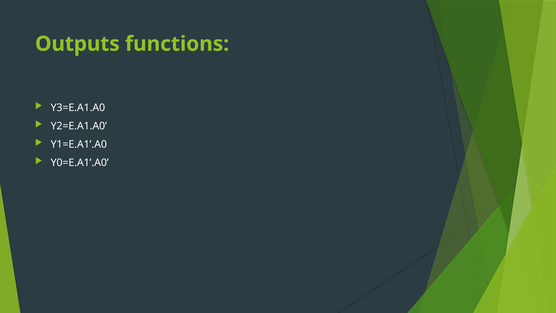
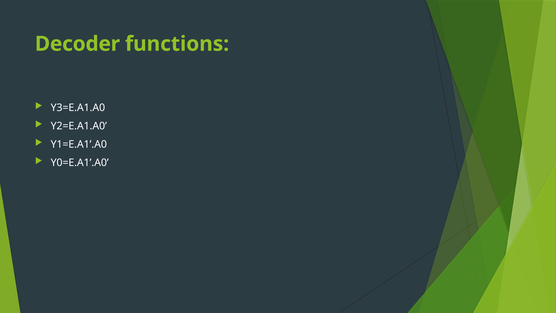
Outputs: Outputs -> Decoder (77, 44)
